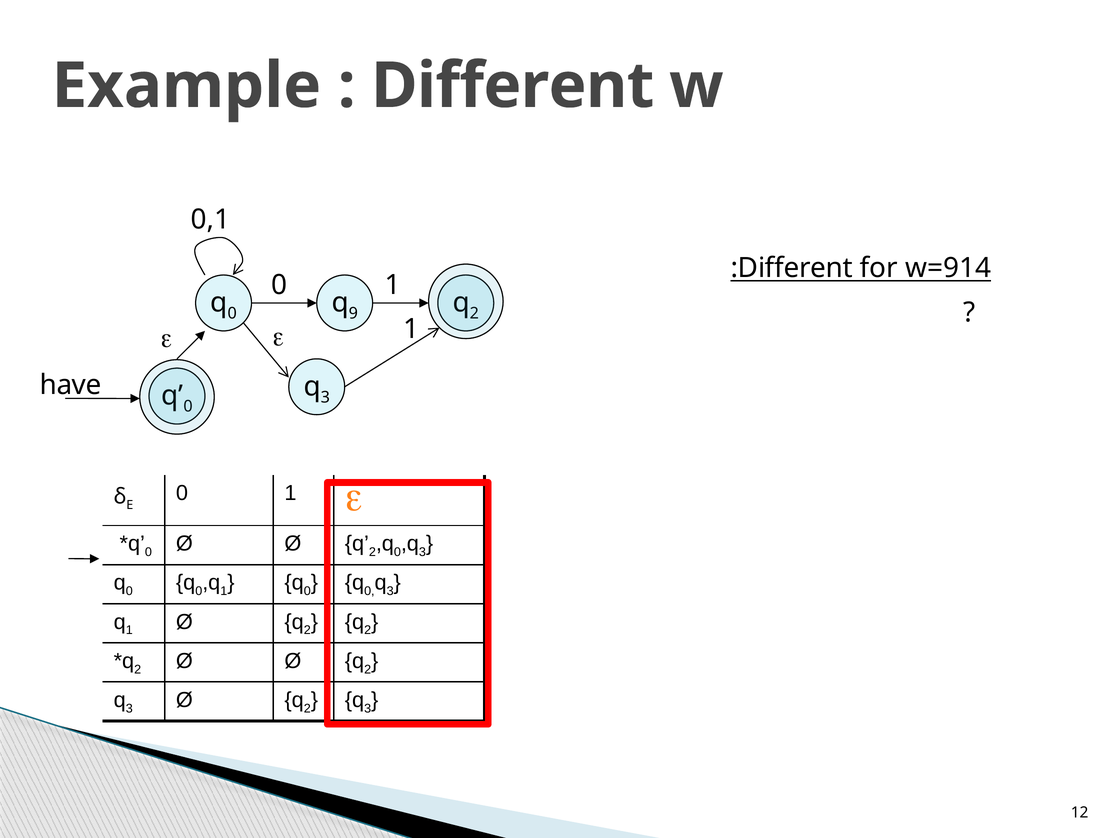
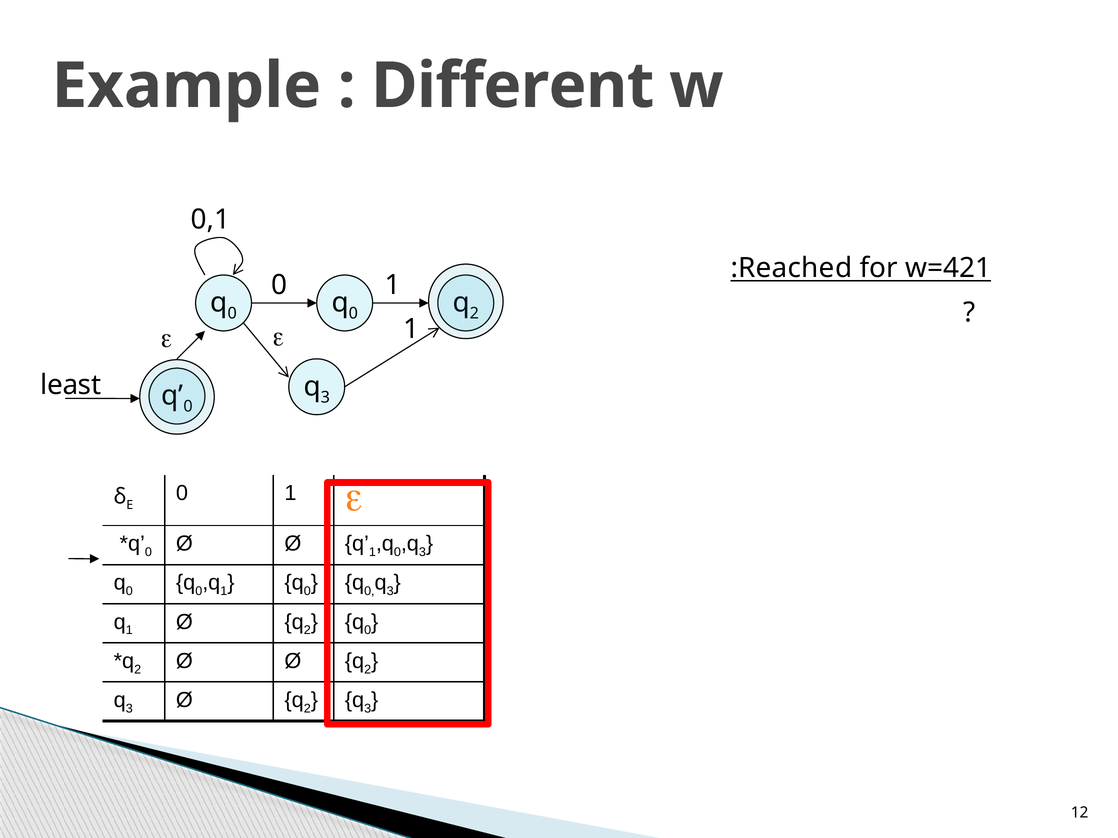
Different: Different -> Reached (795, 268)
w=914: w=914 -> w=421 (948, 268)
9: 9 -> 0 (353, 314)
have: have -> least (71, 385)
2: 2 -> 1 (372, 553)
2: 2 -> 0 (368, 631)
